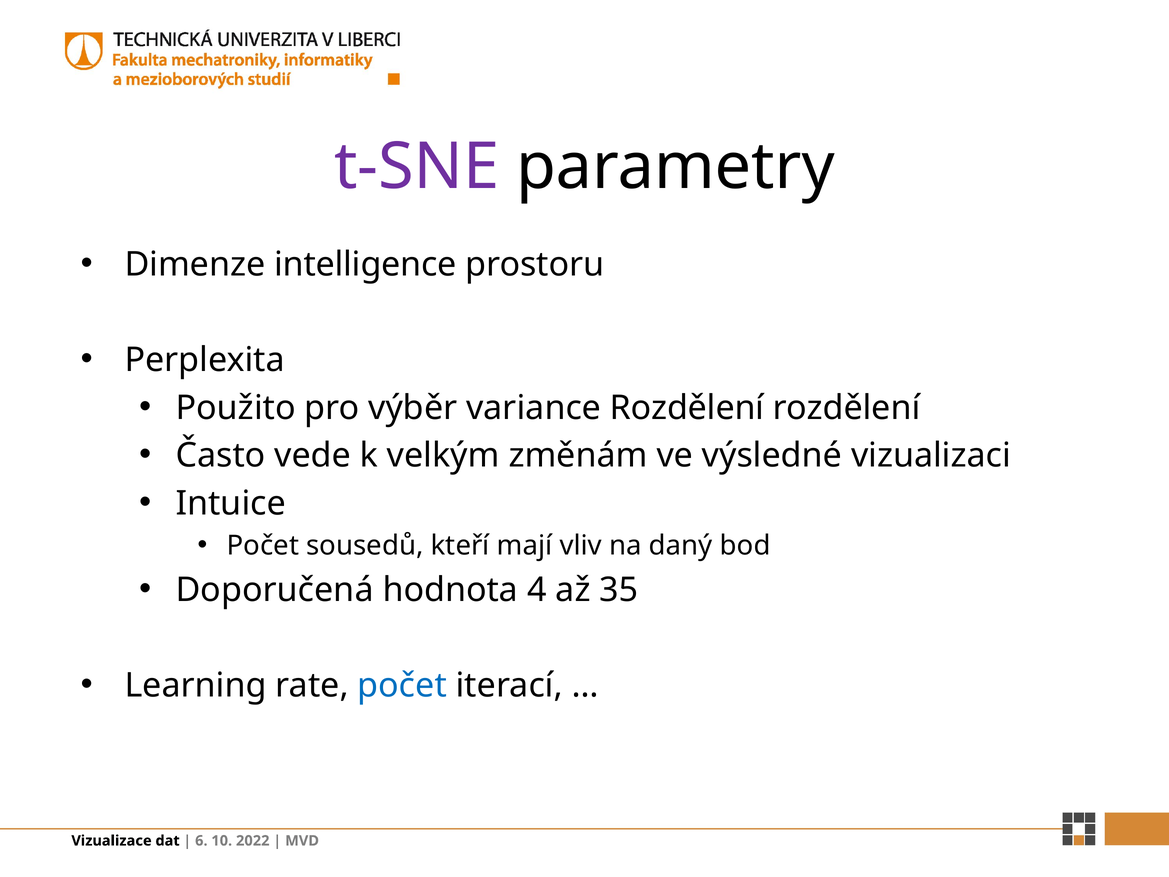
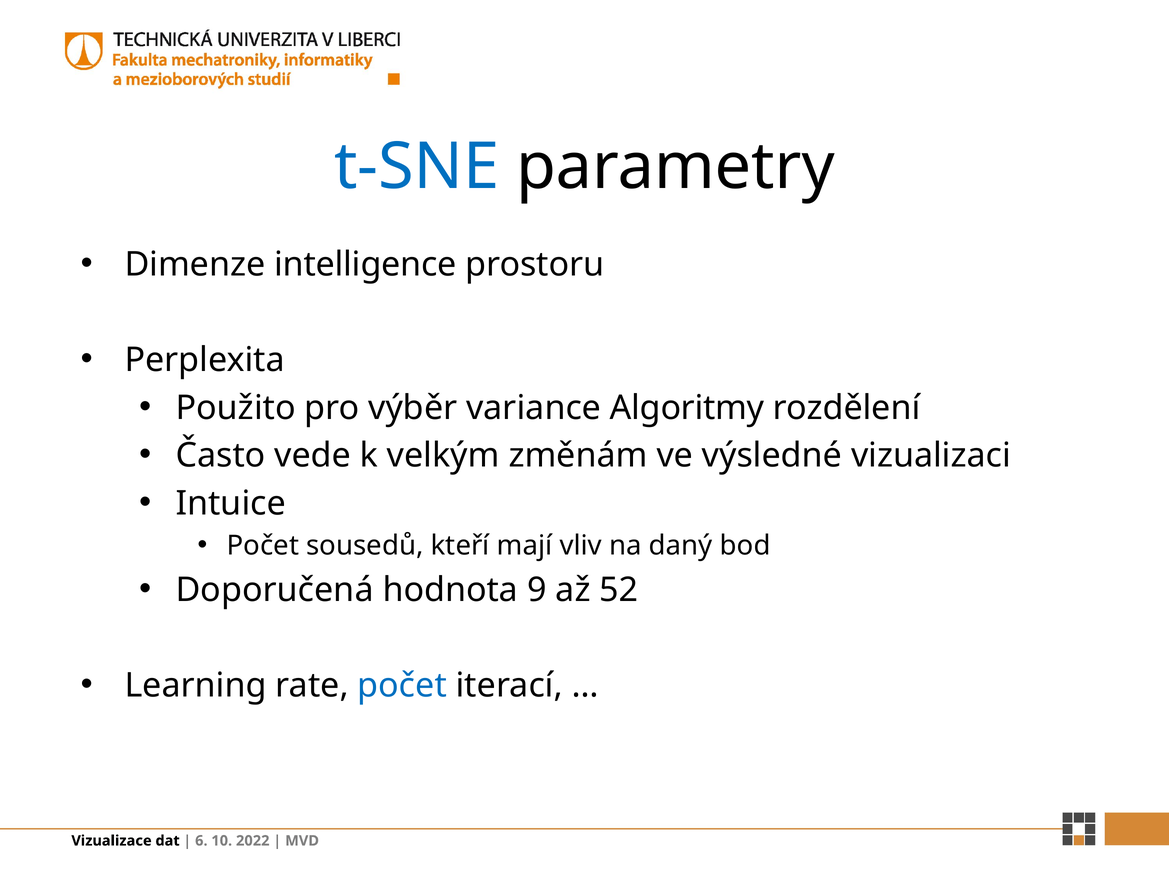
t-SNE colour: purple -> blue (417, 167)
variance Rozdělení: Rozdělení -> Algoritmy (687, 408)
4: 4 -> 9 (537, 590)
35: 35 -> 52 (619, 590)
